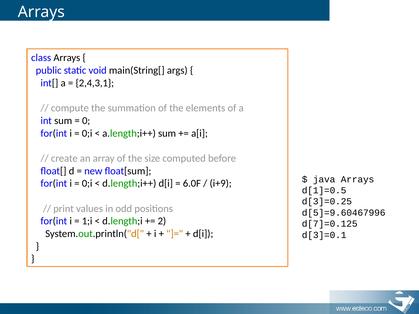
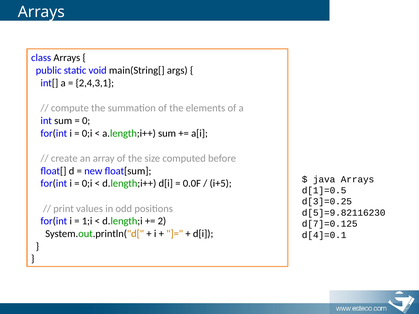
6.0F: 6.0F -> 0.0F (192, 184)
i+9: i+9 -> i+5 (221, 184)
d[5]=9.60467996: d[5]=9.60467996 -> d[5]=9.82116230 (344, 213)
d[3]=0.1: d[3]=0.1 -> d[4]=0.1 (324, 235)
